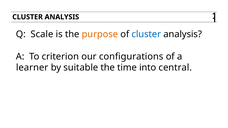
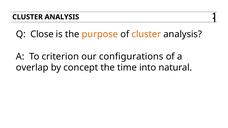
Scale: Scale -> Close (42, 34)
cluster colour: blue -> orange (146, 34)
learner: learner -> overlap (32, 68)
suitable: suitable -> concept (81, 68)
central: central -> natural (175, 68)
